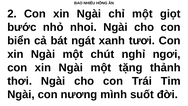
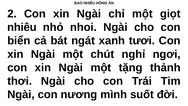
bước: bước -> nhiêu (22, 27)
